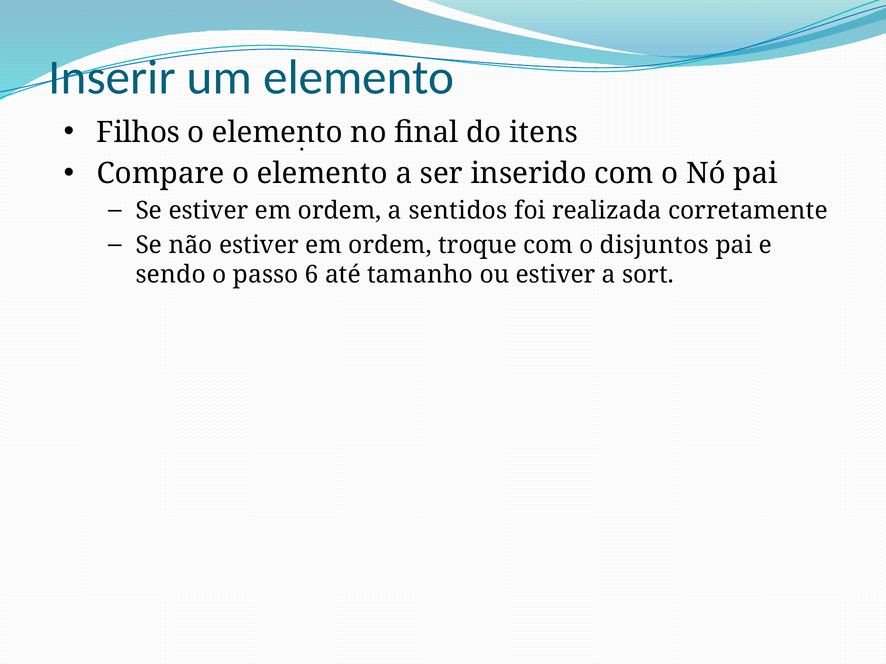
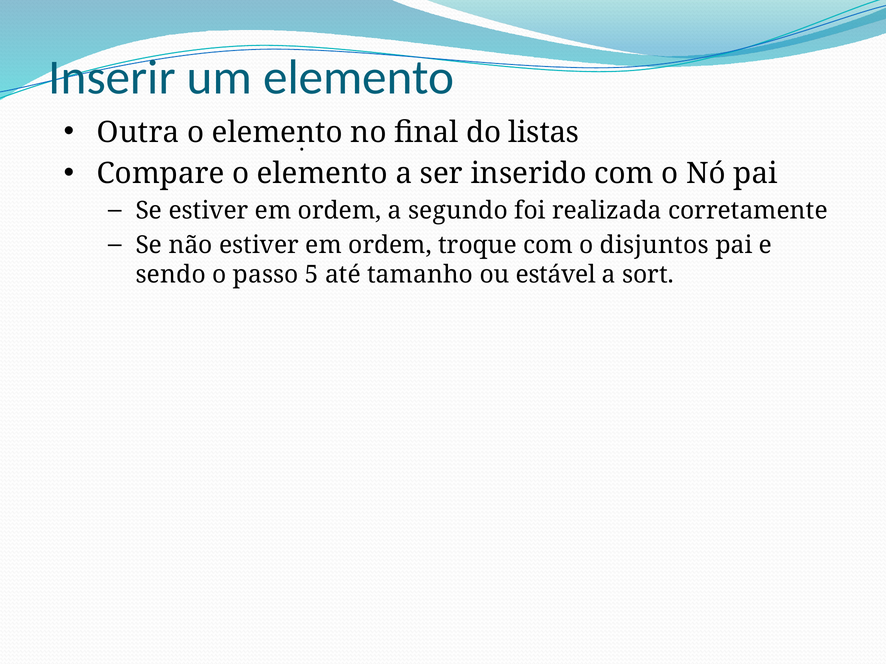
Filhos: Filhos -> Outra (138, 132)
itens: itens -> listas (544, 132)
sentidos: sentidos -> segundo (458, 211)
6: 6 -> 5 (312, 275)
ou estiver: estiver -> estável (556, 275)
